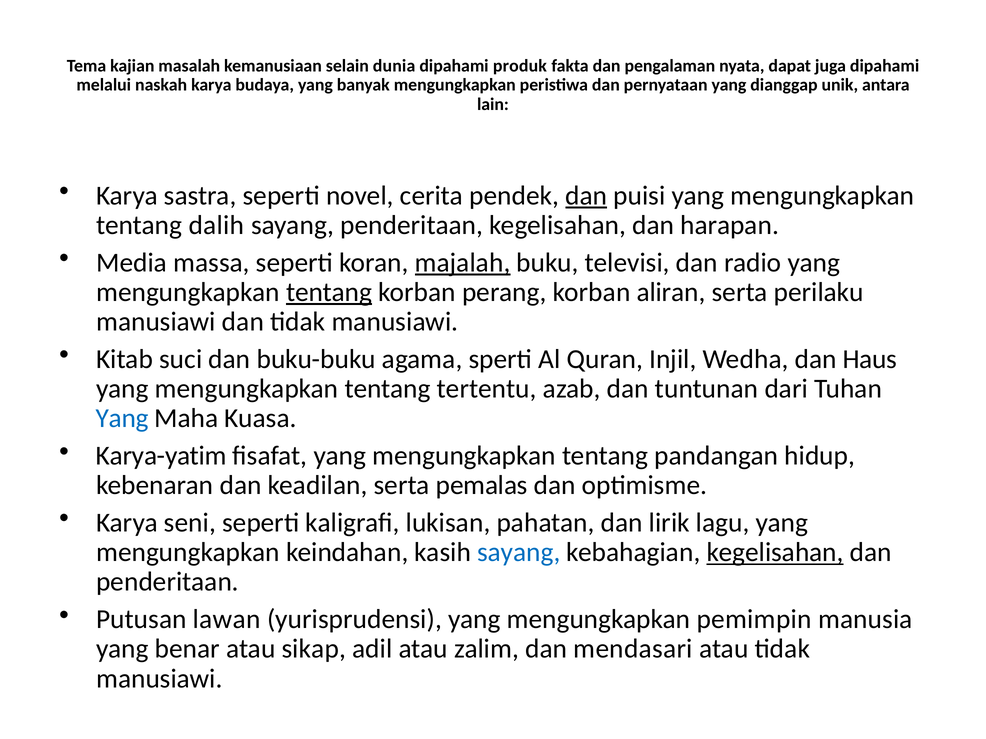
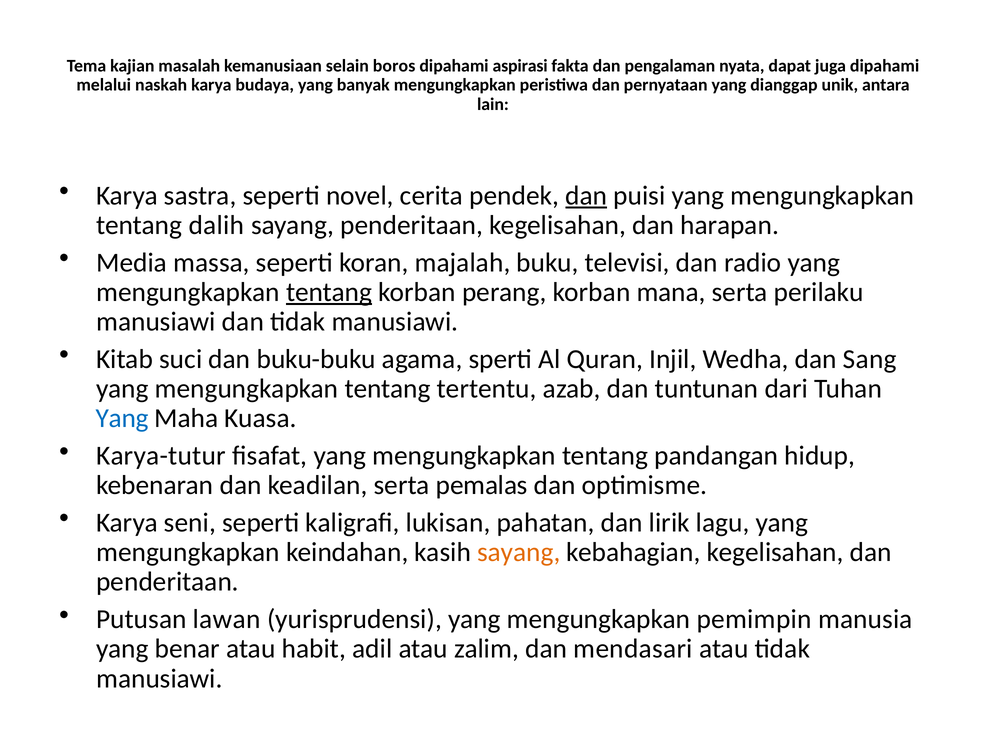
dunia: dunia -> boros (394, 66)
produk: produk -> aspirasi (520, 66)
majalah underline: present -> none (463, 263)
aliran: aliran -> mana (671, 292)
Haus: Haus -> Sang (870, 360)
Karya-yatim: Karya-yatim -> Karya-tutur (161, 456)
sayang colour: blue -> orange (519, 553)
kegelisahan underline: present -> none (775, 553)
sikap: sikap -> habit (314, 649)
